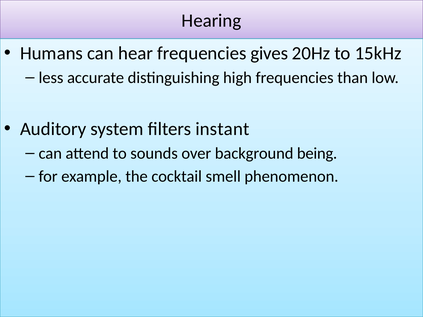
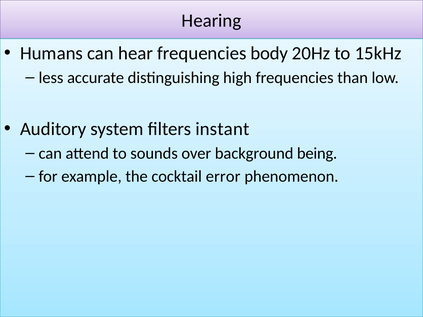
gives: gives -> body (269, 53)
smell: smell -> error (223, 176)
